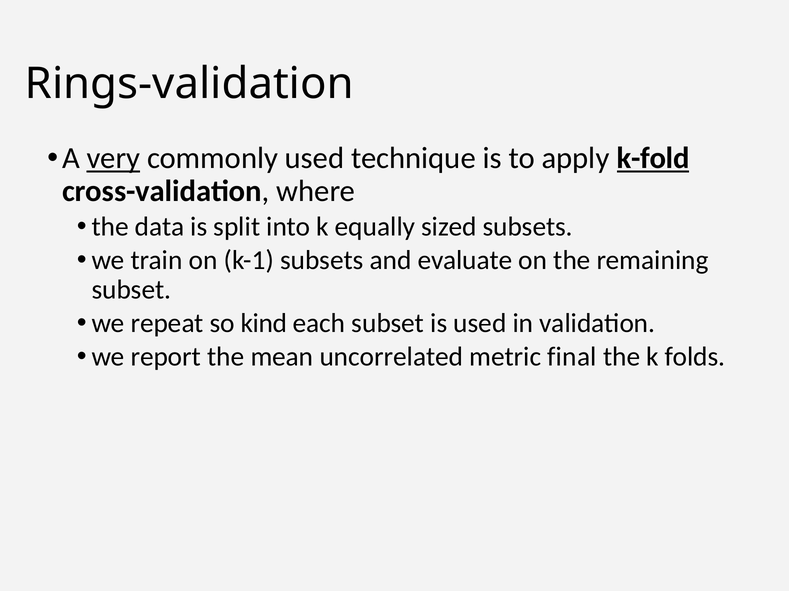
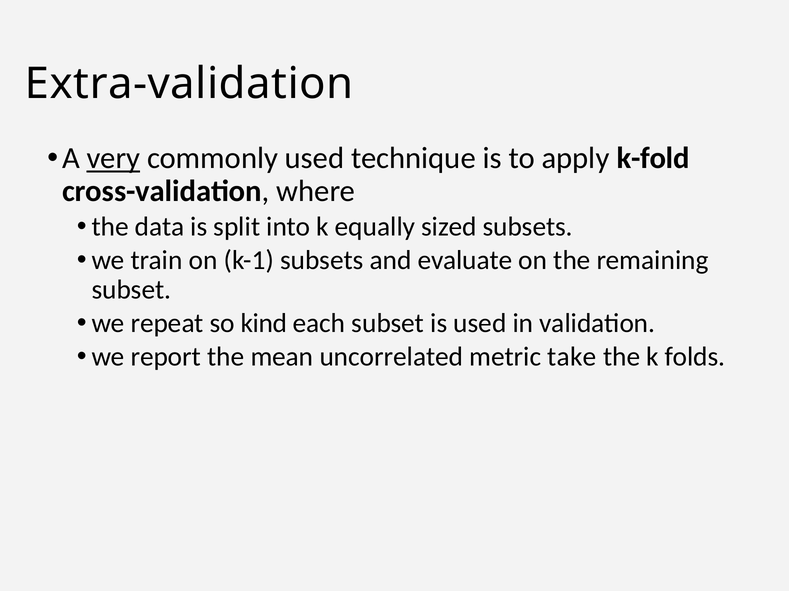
Rings-validation: Rings-validation -> Extra-validation (189, 84)
k-fold underline: present -> none (653, 158)
final: final -> take (572, 357)
